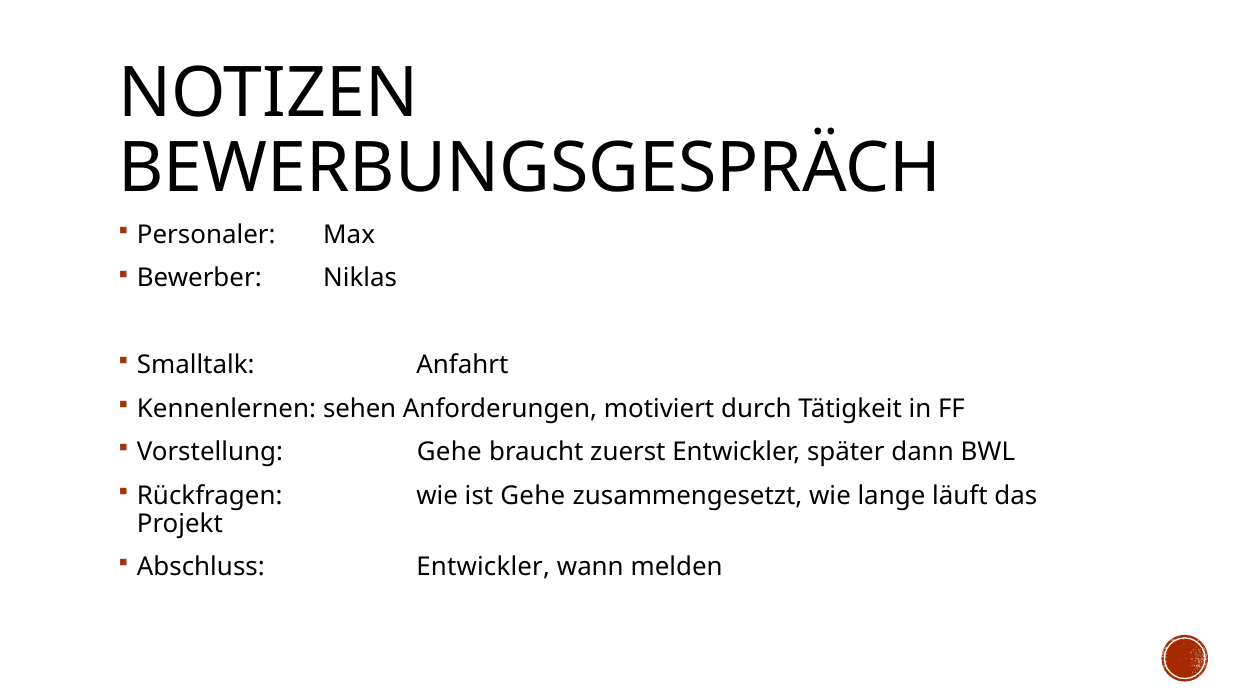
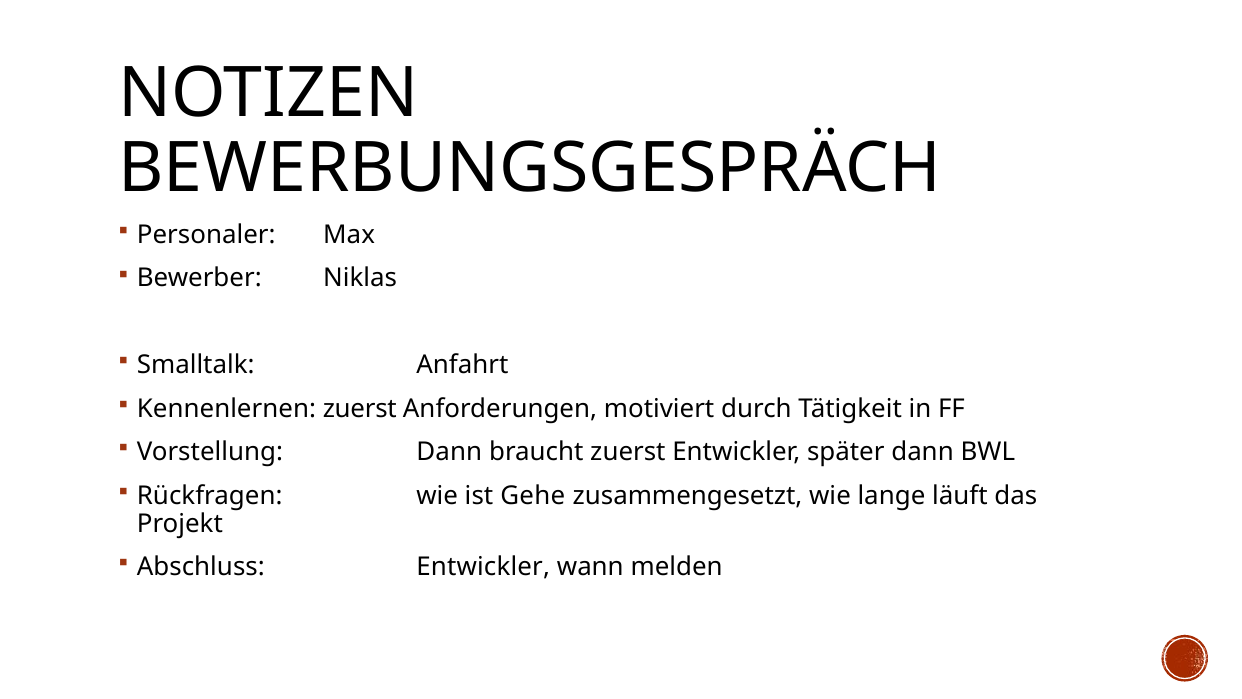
Kennenlernen sehen: sehen -> zuerst (360, 408)
Vorstellung Gehe: Gehe -> Dann (449, 452)
